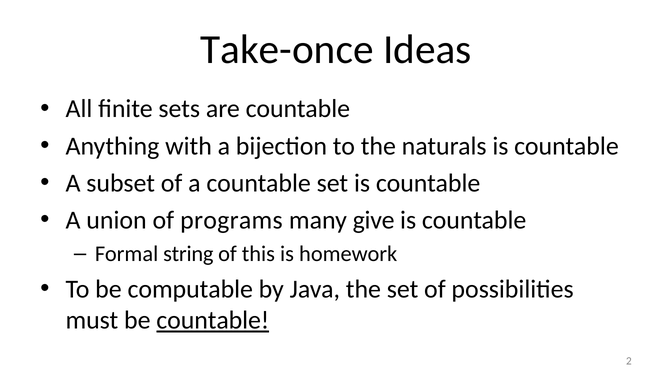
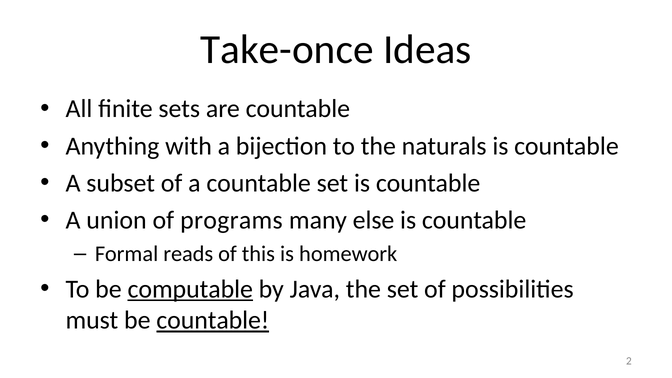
give: give -> else (374, 220)
string: string -> reads (188, 254)
computable underline: none -> present (190, 289)
